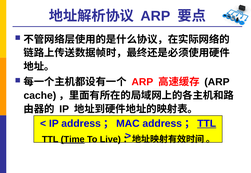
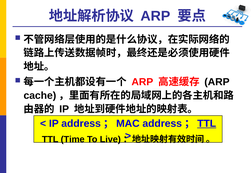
Time underline: present -> none (73, 140)
